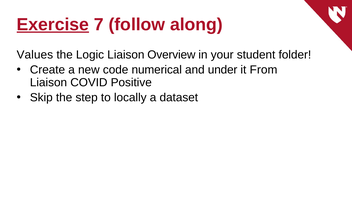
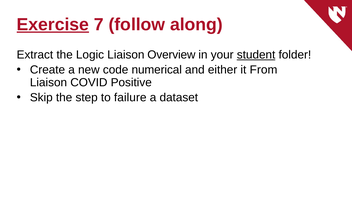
Values: Values -> Extract (35, 55)
student underline: none -> present (256, 55)
under: under -> either (223, 70)
locally: locally -> failure (130, 97)
